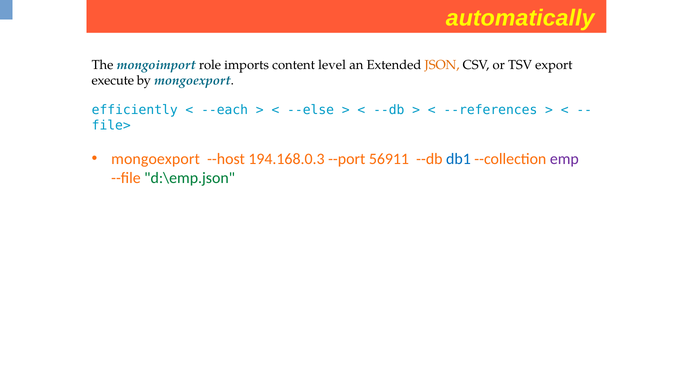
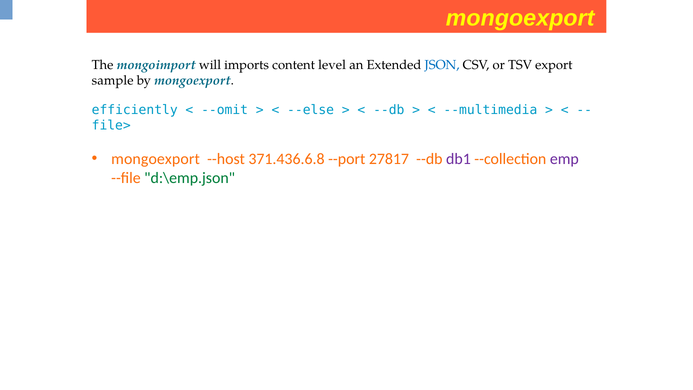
automatically: automatically -> mongoexport (520, 18)
role: role -> will (210, 65)
JSON colour: orange -> blue (442, 65)
execute: execute -> sample (113, 81)
--each: --each -> --omit (225, 110)
--references: --references -> --multimedia (490, 110)
194.168.0.3: 194.168.0.3 -> 371.436.6.8 (286, 159)
56911: 56911 -> 27817 (389, 159)
db1 colour: blue -> purple (458, 159)
